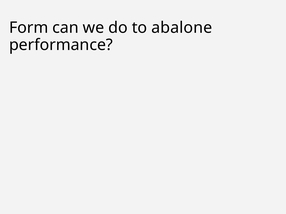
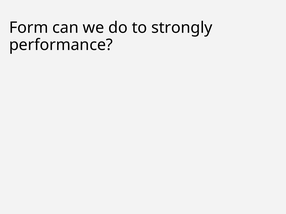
abalone: abalone -> strongly (182, 28)
